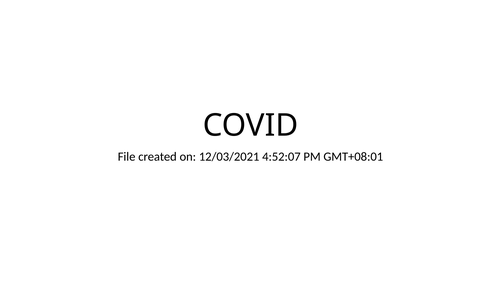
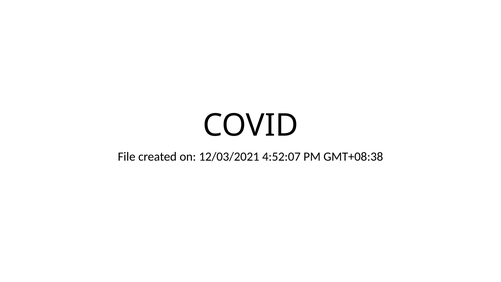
GMT+08:01: GMT+08:01 -> GMT+08:38 (353, 157)
